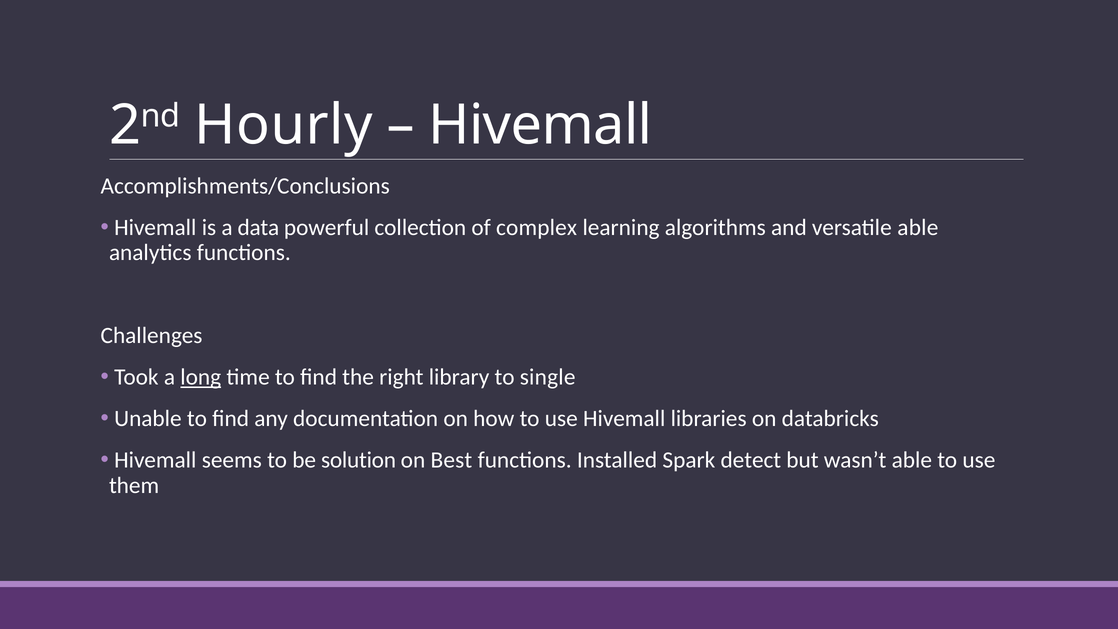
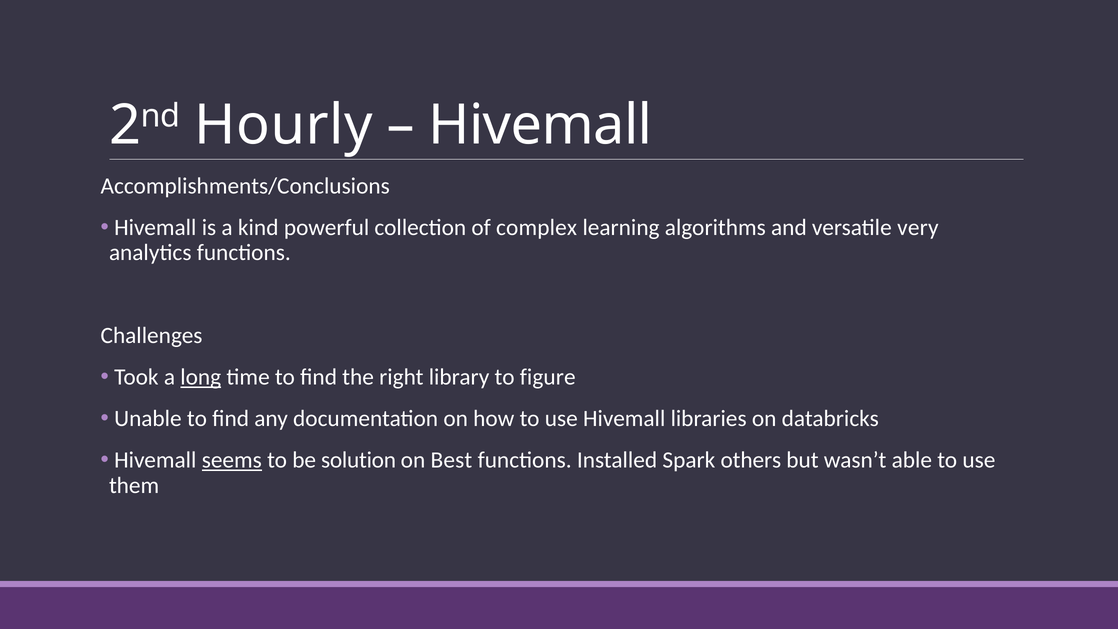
data: data -> kind (258, 227)
versatile able: able -> very (918, 227)
single: single -> figure (548, 377)
seems underline: none -> present (232, 460)
detect: detect -> others (751, 460)
